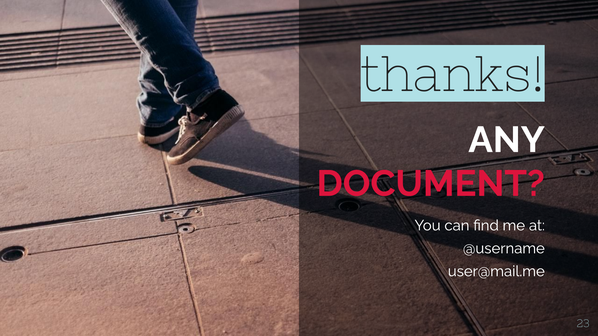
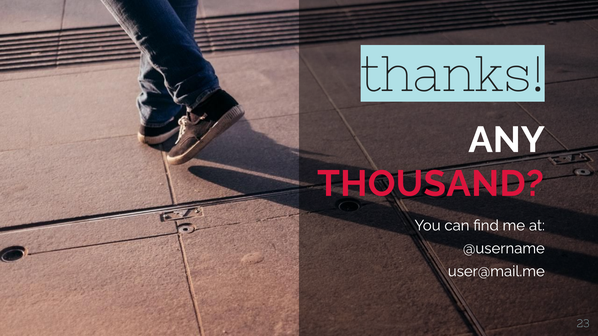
DOCUMENT: DOCUMENT -> THOUSAND (430, 184)
